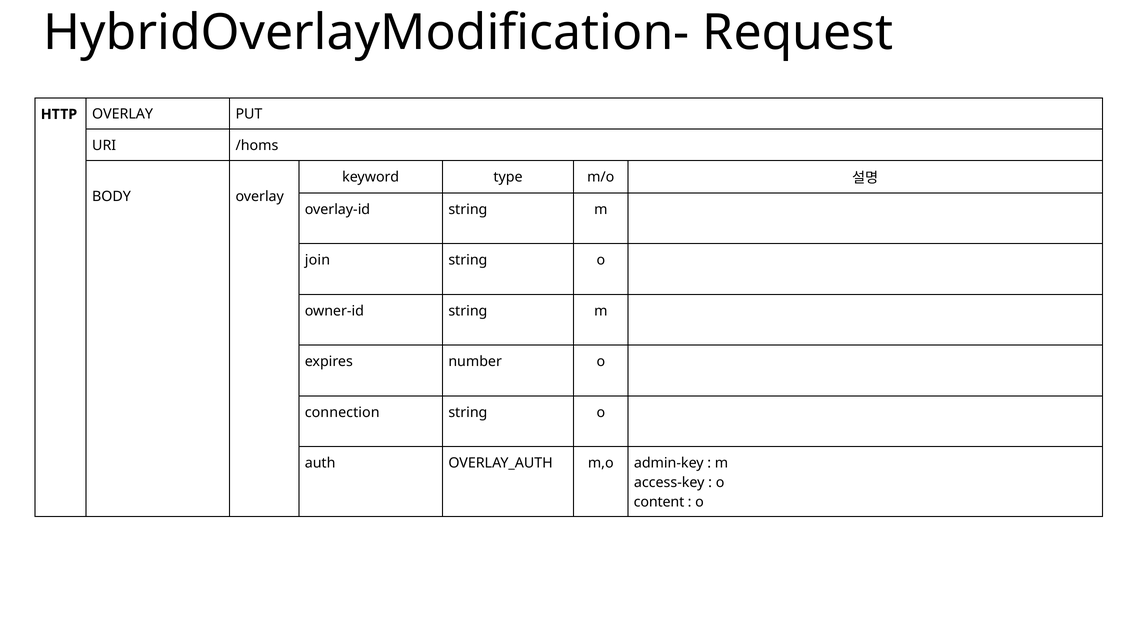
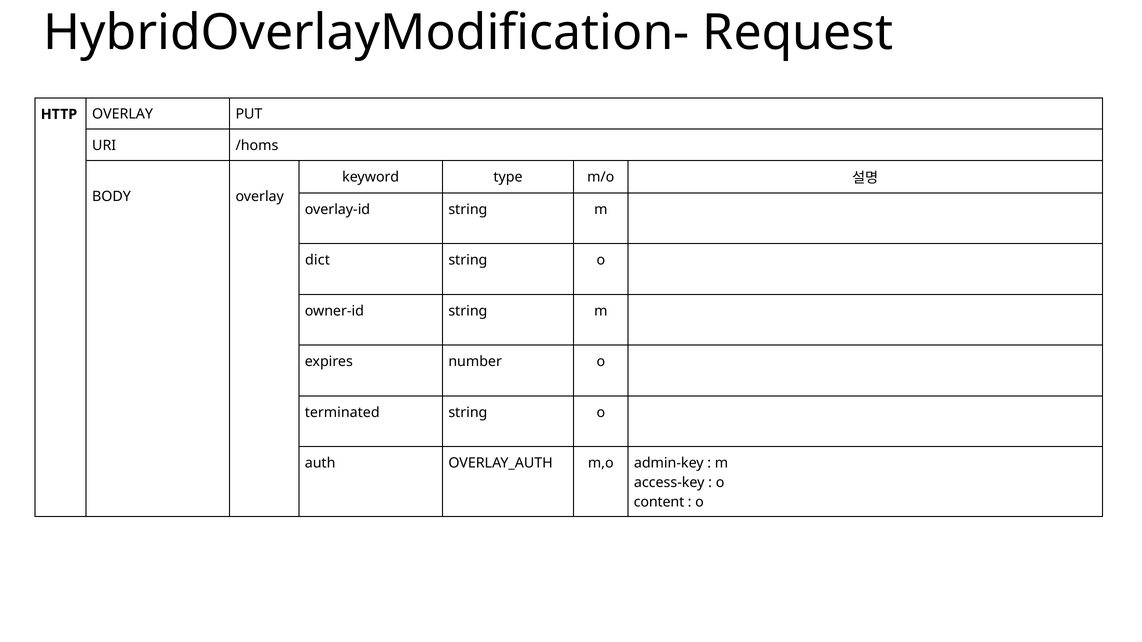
join: join -> dict (317, 260)
connection: connection -> terminated (342, 413)
